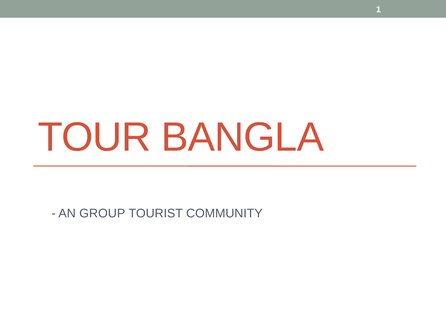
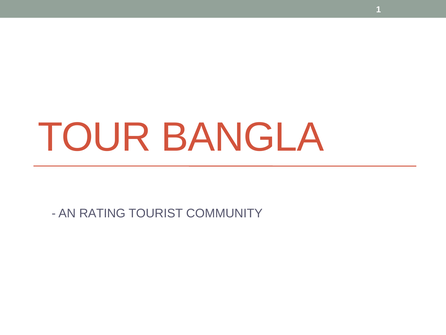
GROUP: GROUP -> RATING (102, 213)
